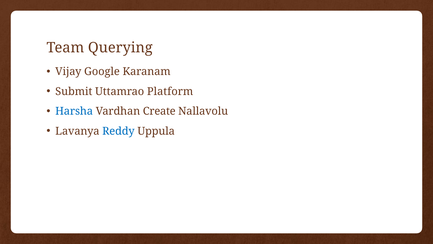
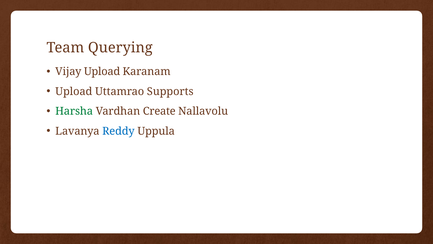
Vijay Google: Google -> Upload (102, 71)
Submit: Submit -> Upload (74, 91)
Platform: Platform -> Supports (170, 91)
Harsha colour: blue -> green (74, 111)
